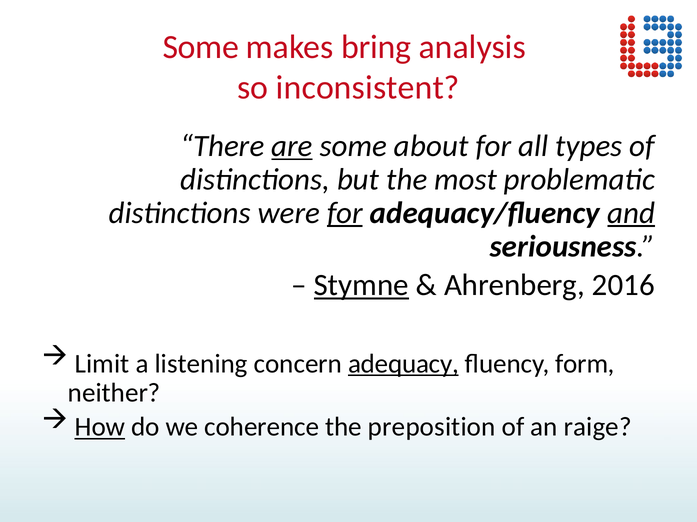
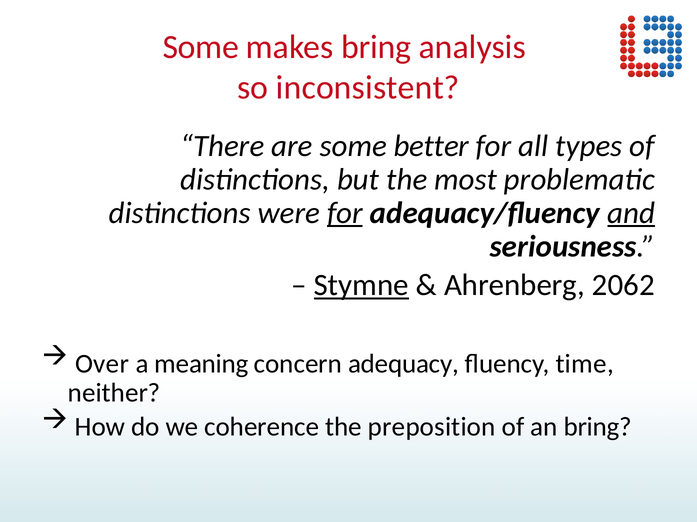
are underline: present -> none (292, 146)
about: about -> better (431, 146)
2016: 2016 -> 2062 (623, 286)
Limit: Limit -> Over (102, 364)
listening: listening -> meaning (201, 364)
adequacy underline: present -> none (404, 364)
form: form -> time (585, 364)
How underline: present -> none (100, 428)
an raige: raige -> bring (598, 428)
